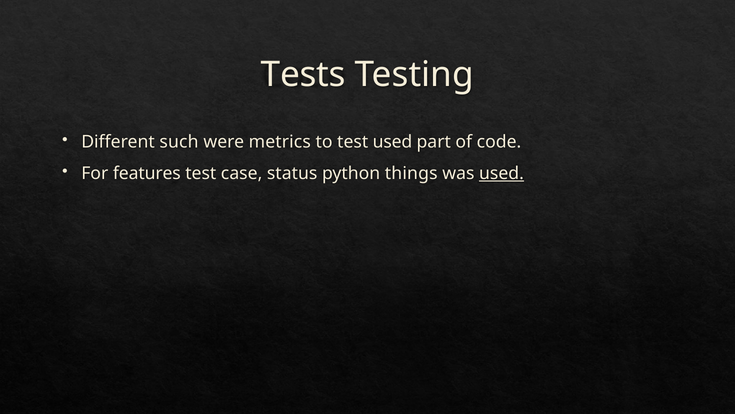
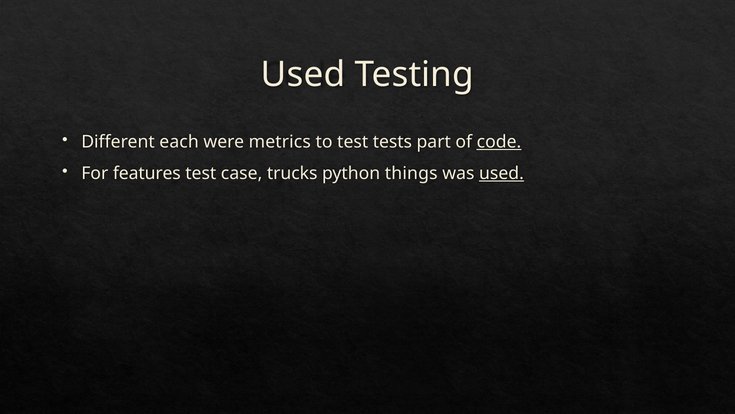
Tests: Tests -> Used (303, 74)
such: such -> each (179, 142)
test used: used -> tests (392, 142)
code underline: none -> present (499, 142)
status: status -> trucks (292, 173)
